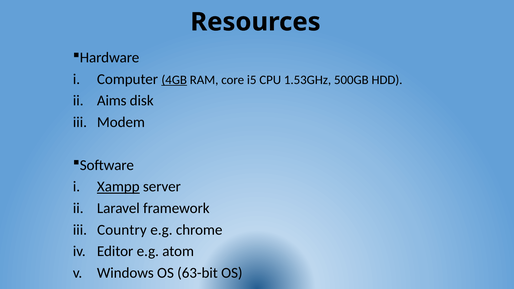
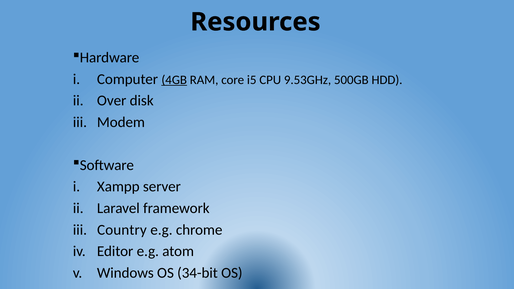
1.53GHz: 1.53GHz -> 9.53GHz (308, 80)
Aims: Aims -> Over (112, 101)
Xampp underline: present -> none (118, 187)
63-bit: 63-bit -> 34-bit (198, 273)
